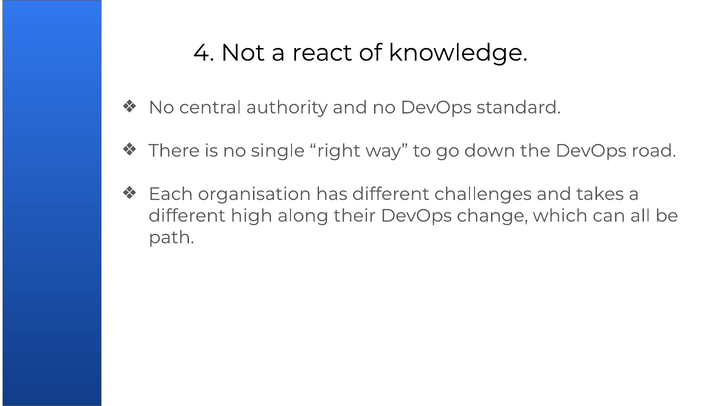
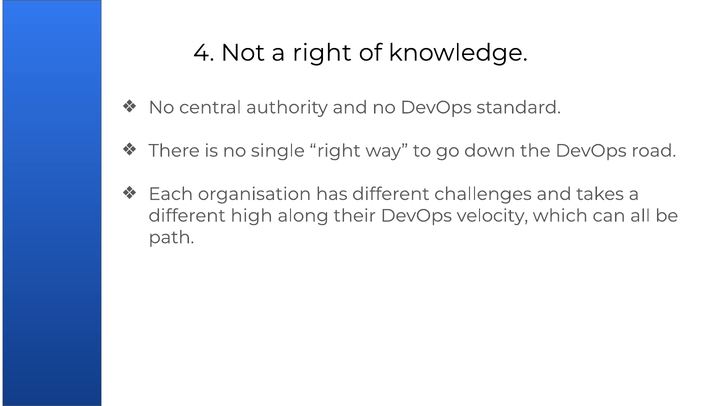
a react: react -> right (322, 53)
change: change -> velocity (492, 215)
